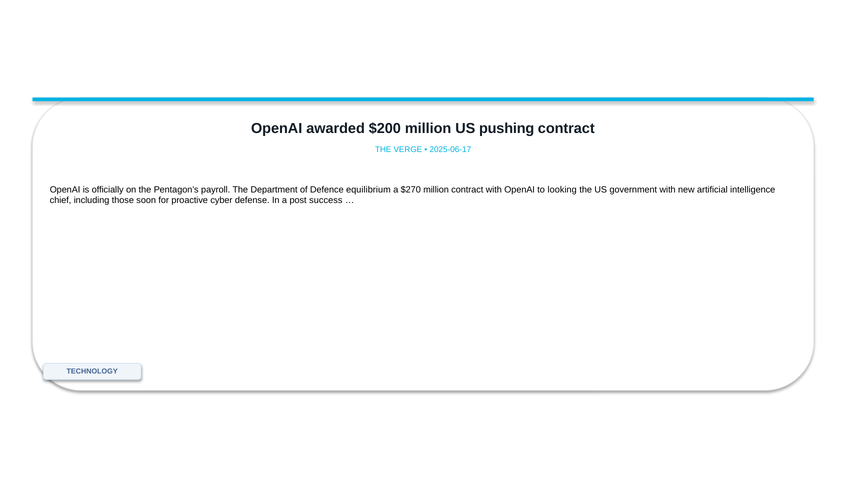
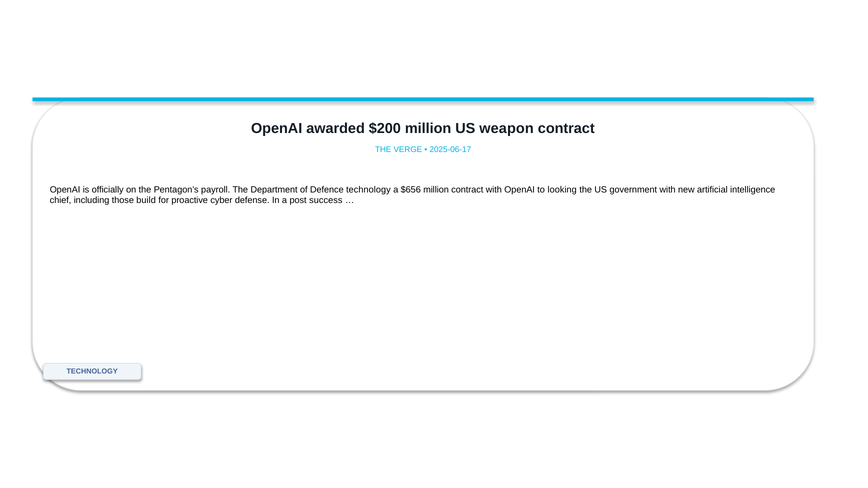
pushing: pushing -> weapon (507, 129)
Defence equilibrium: equilibrium -> technology (368, 190)
$270: $270 -> $656 (411, 190)
soon: soon -> build (146, 200)
